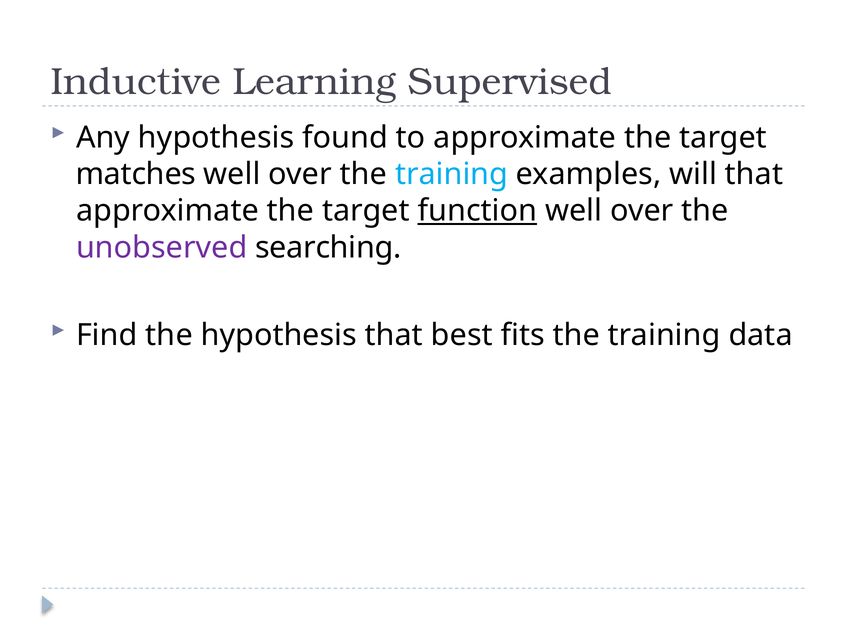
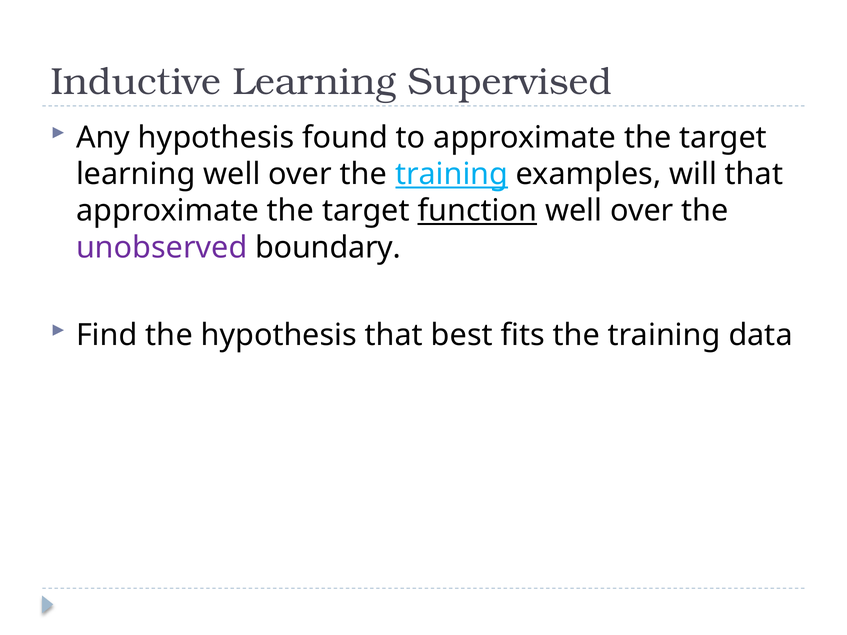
matches: matches -> learning (136, 174)
training underline: none -> present (452, 174)
searching: searching -> boundary (328, 248)
